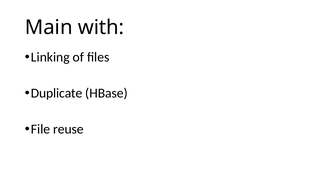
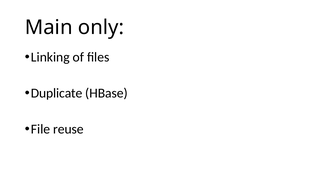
with: with -> only (101, 27)
